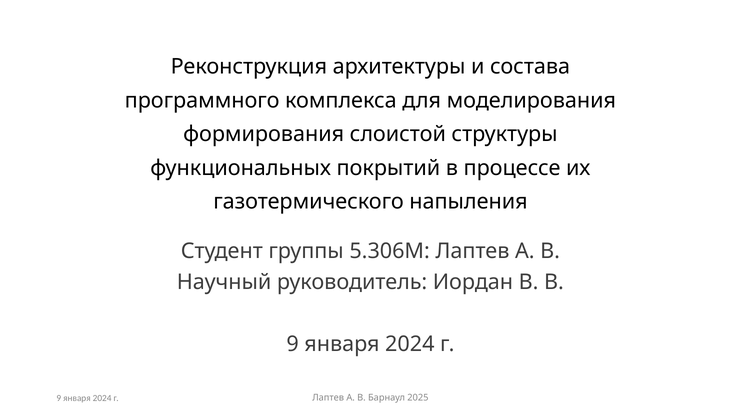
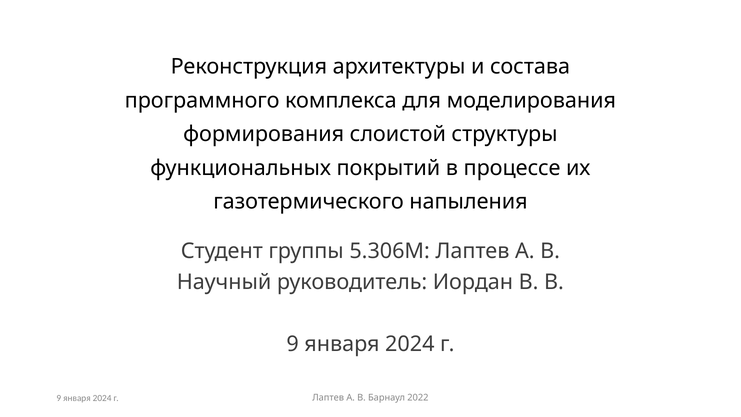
2025: 2025 -> 2022 (418, 397)
